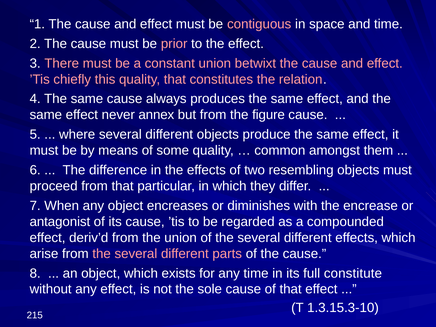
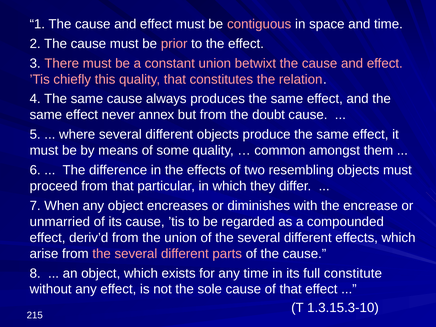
figure: figure -> doubt (269, 115)
antagonist: antagonist -> unmarried (60, 222)
